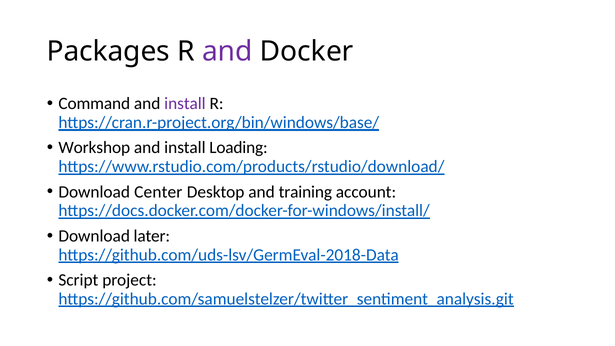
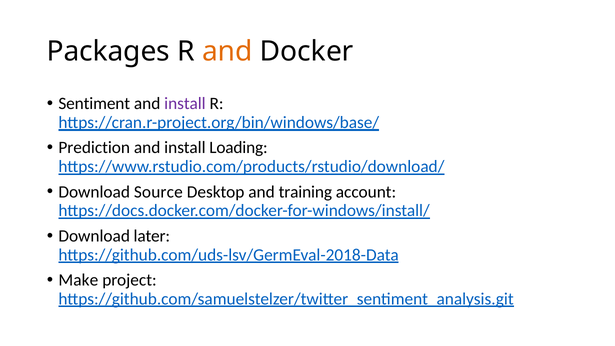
and colour: purple -> orange (227, 52)
Command: Command -> Sentiment (94, 104)
Workshop: Workshop -> Prediction (94, 148)
Center: Center -> Source (158, 192)
Script: Script -> Make (78, 280)
